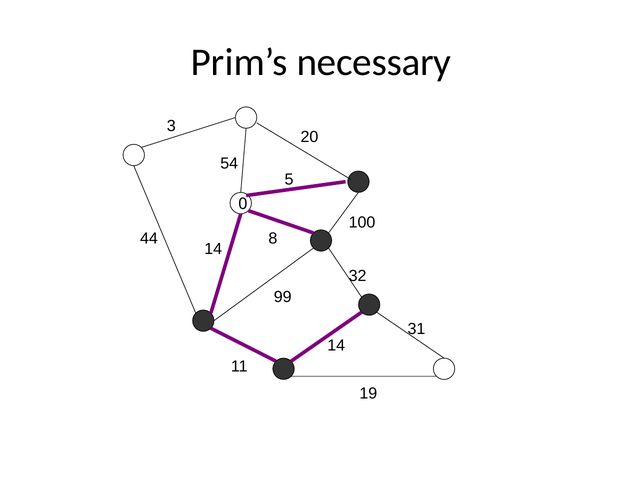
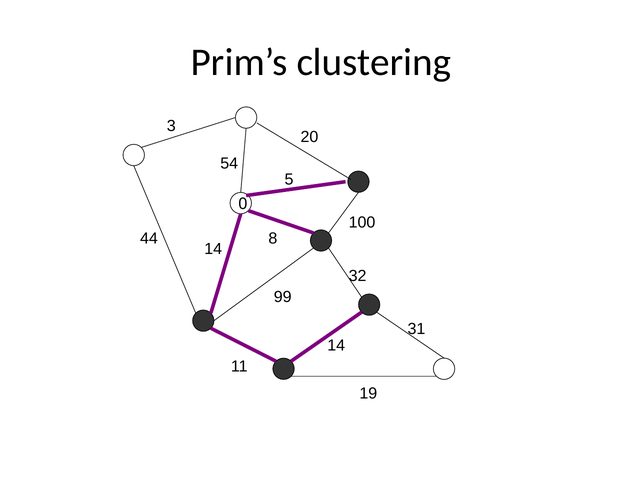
necessary: necessary -> clustering (374, 62)
